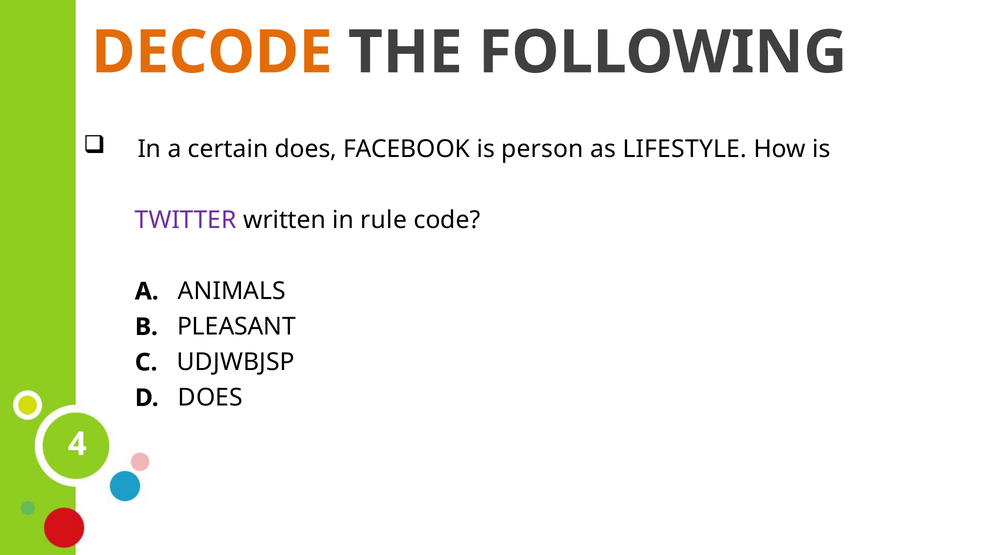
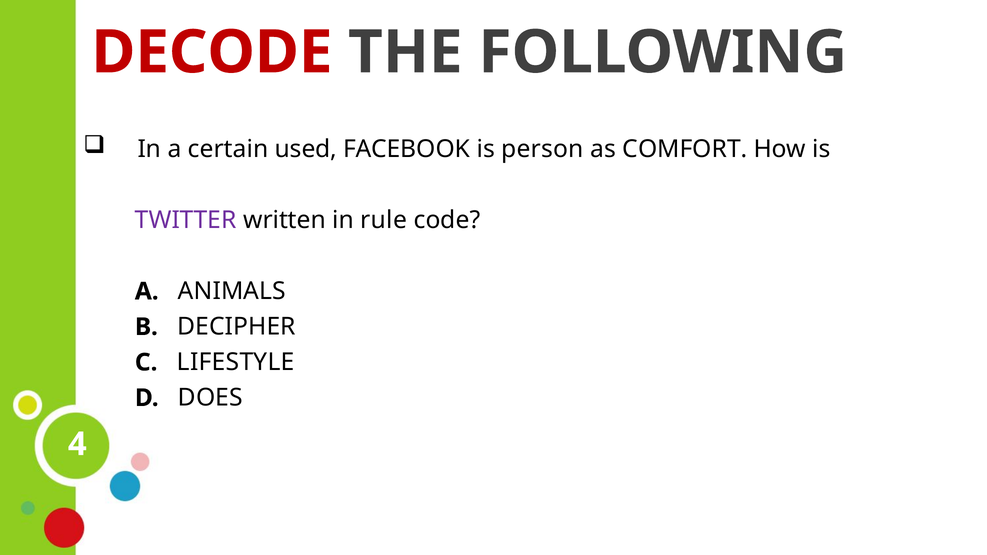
DECODE colour: orange -> red (212, 52)
certain does: does -> used (306, 149)
LIFESTYLE: LIFESTYLE -> COMFORT (685, 149)
PLEASANT: PLEASANT -> DECIPHER (236, 327)
UDJWBJSP: UDJWBJSP -> LIFESTYLE (236, 362)
